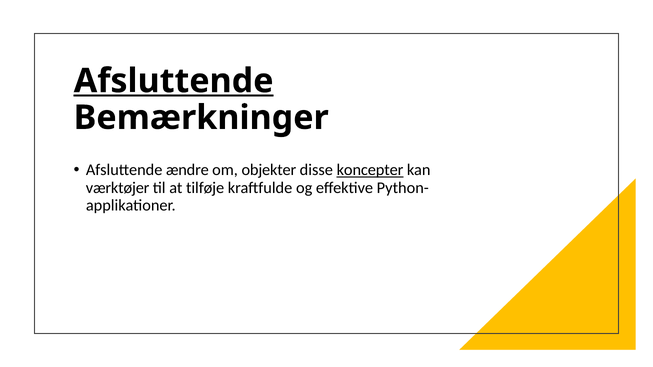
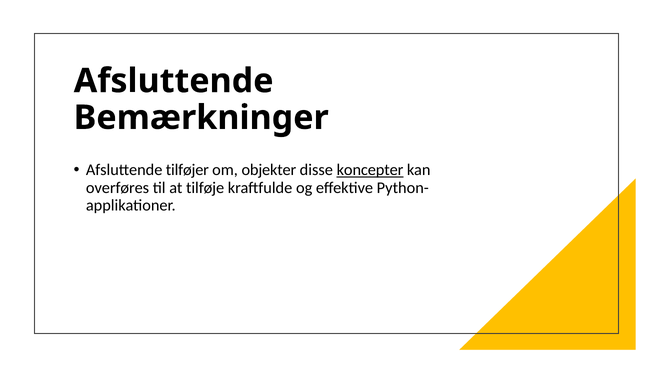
Afsluttende underline: present -> none (174, 81)
ændre: ændre -> tilføjer (187, 170)
værktøjer: værktøjer -> overføres (118, 188)
